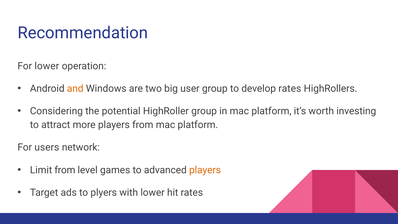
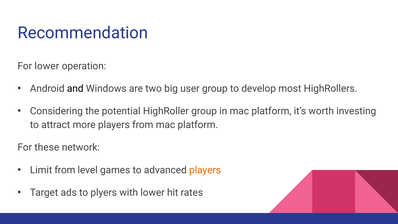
and colour: orange -> black (75, 89)
develop rates: rates -> most (290, 89)
users: users -> these (47, 147)
